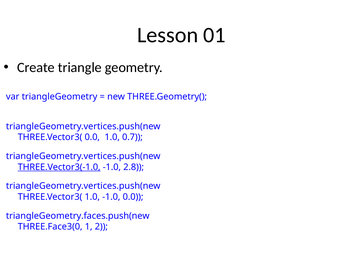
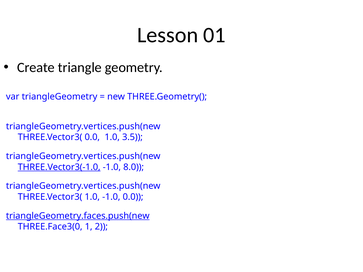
0.7: 0.7 -> 3.5 (132, 137)
2.8: 2.8 -> 8.0 (134, 167)
triangleGeometry.faces.push(new underline: none -> present (78, 216)
